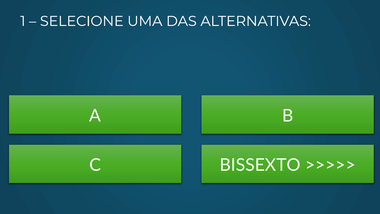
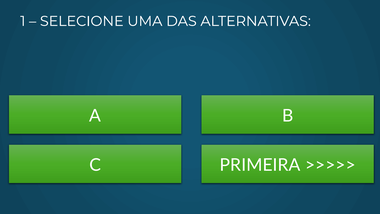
BISSEXTO: BISSEXTO -> PRIMEIRA (260, 165)
